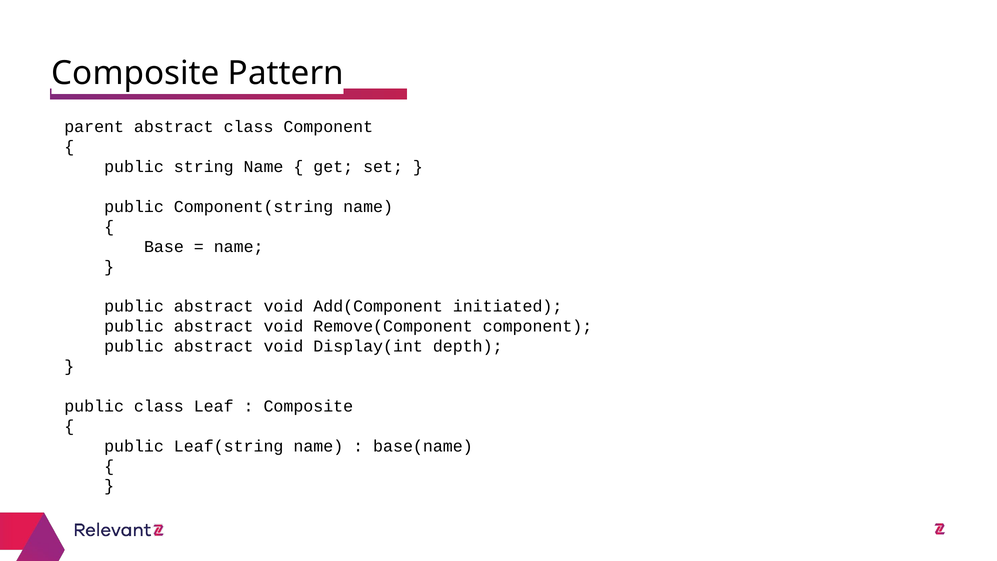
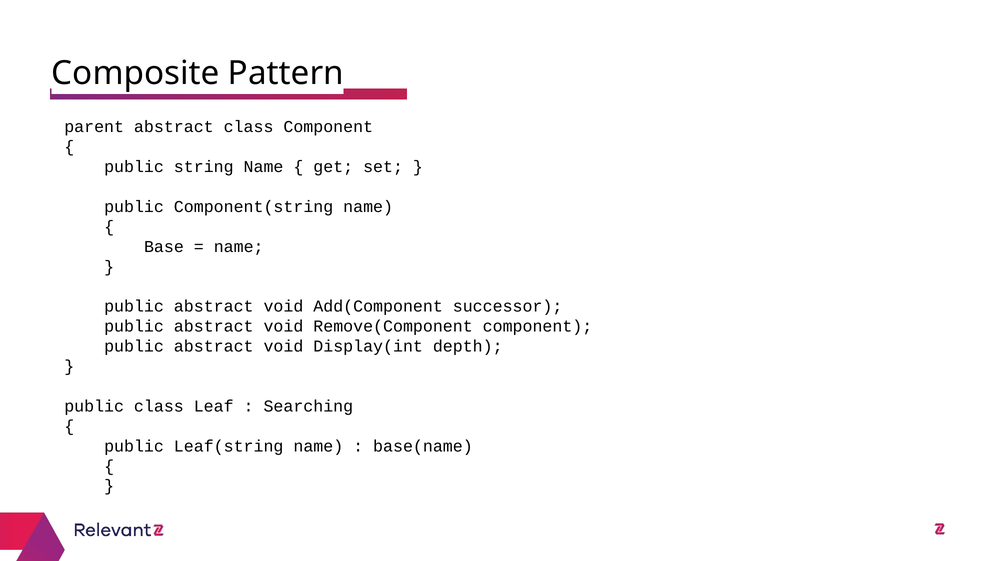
initiated: initiated -> successor (508, 306)
Composite: Composite -> Searching (308, 406)
